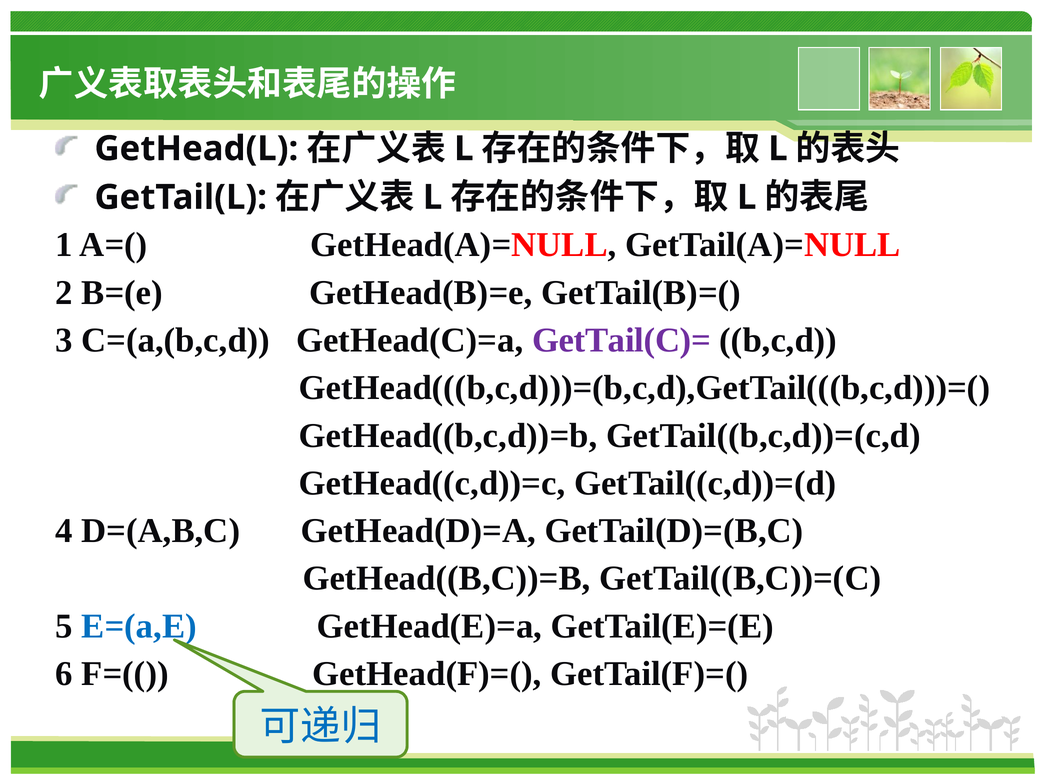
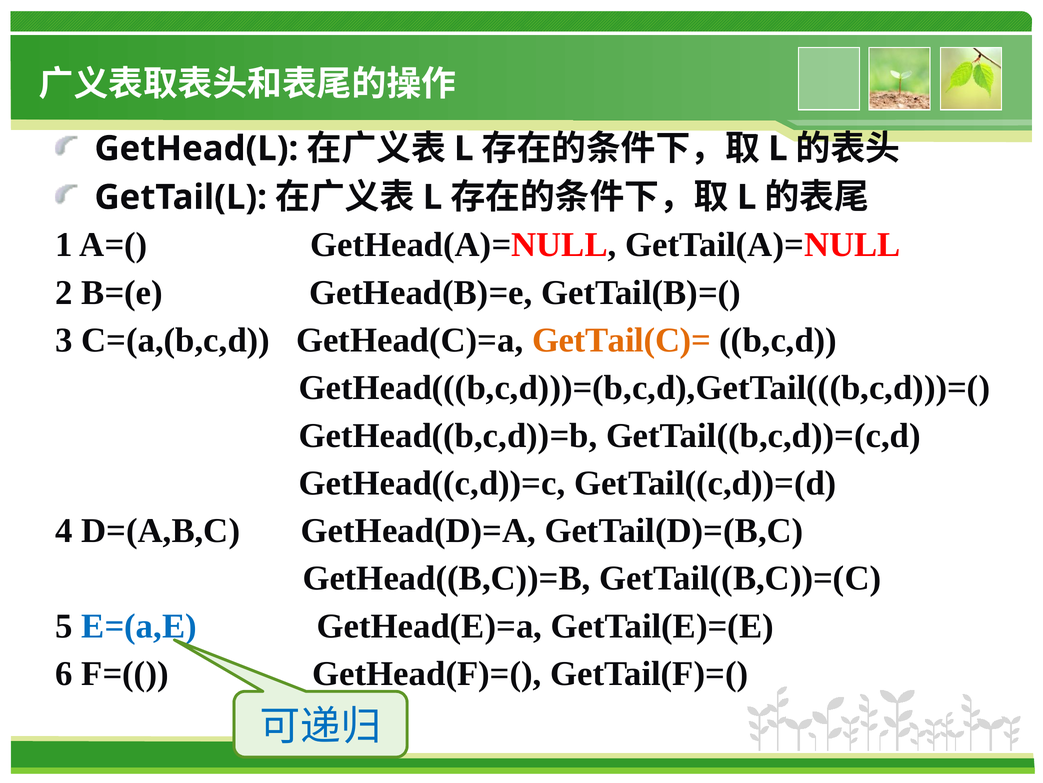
GetTail(C)= colour: purple -> orange (621, 340)
